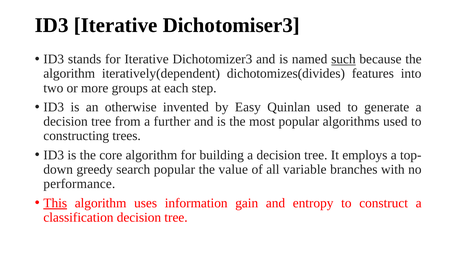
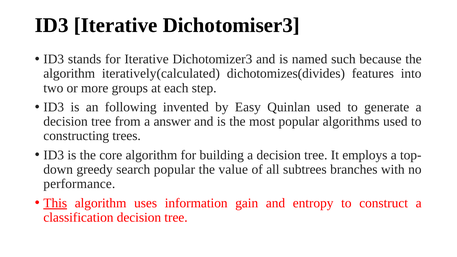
such underline: present -> none (343, 59)
iteratively(dependent: iteratively(dependent -> iteratively(calculated (161, 74)
otherwise: otherwise -> following (131, 107)
further: further -> answer (172, 122)
variable: variable -> subtrees (305, 170)
